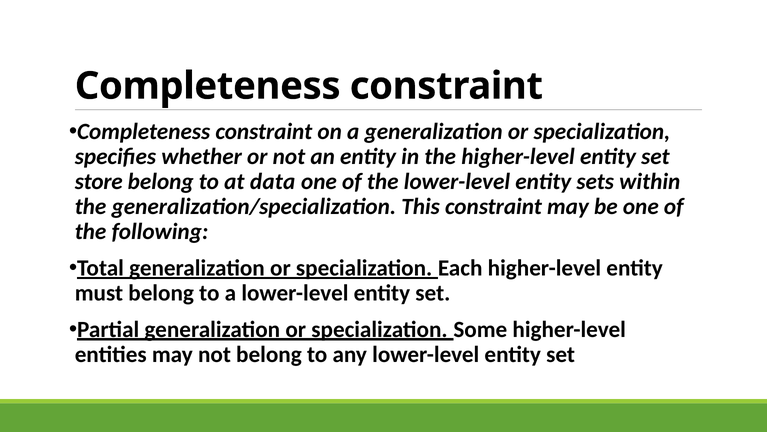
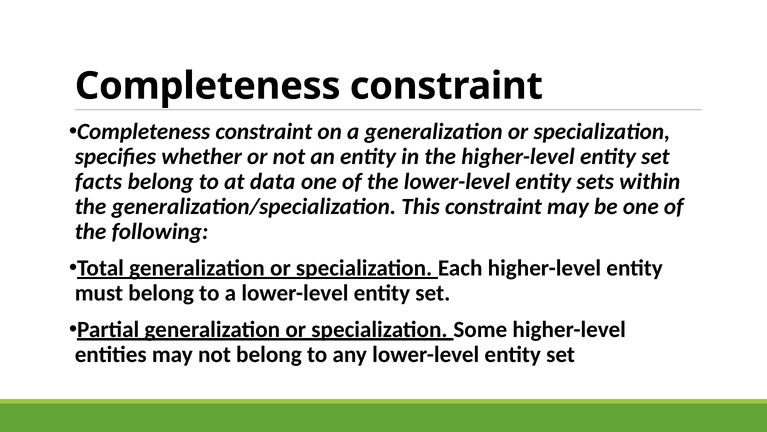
store: store -> facts (99, 181)
